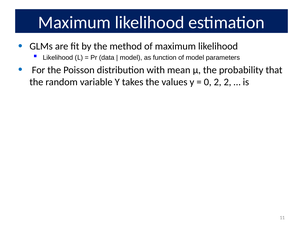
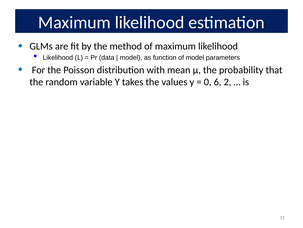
0 2: 2 -> 6 (218, 82)
